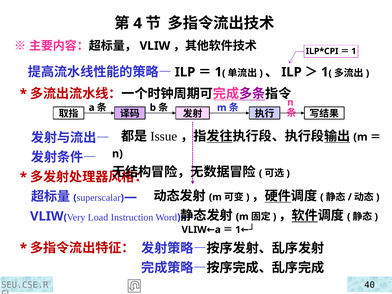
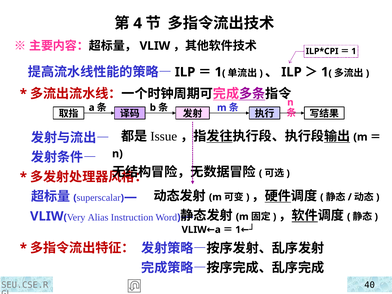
Load: Load -> Alias (98, 217)
